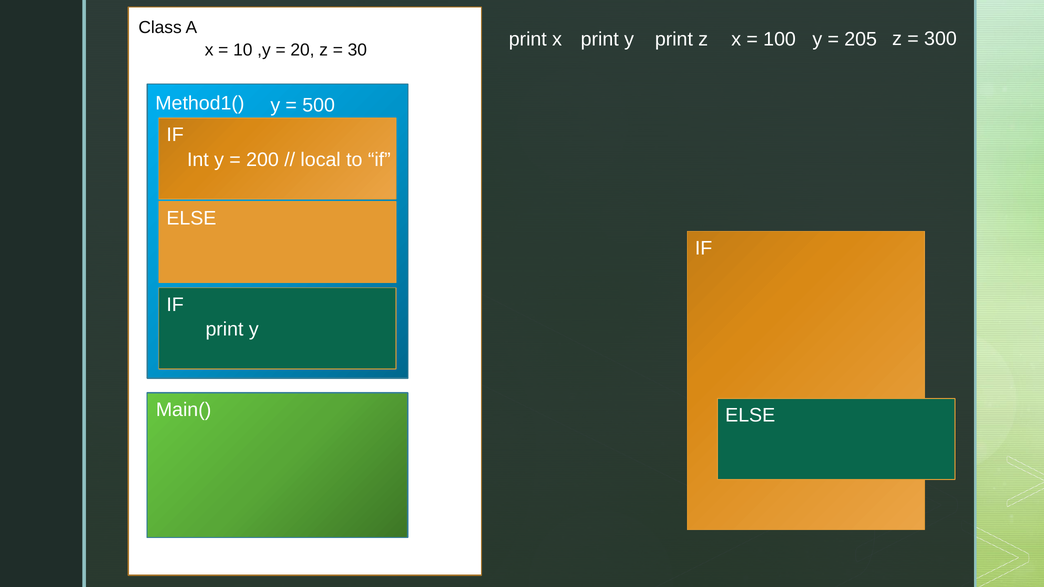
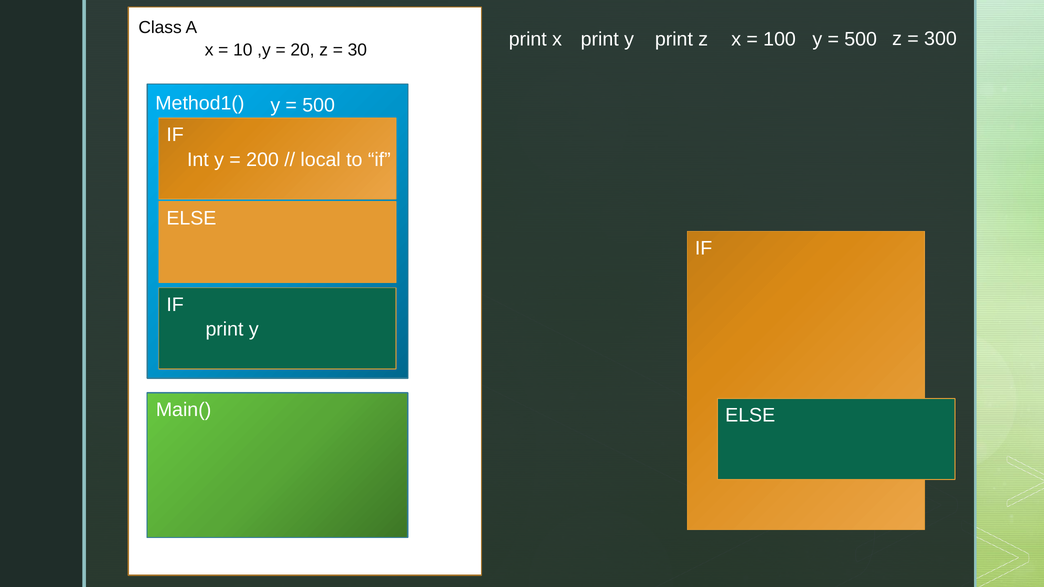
205: 205 -> 500 (861, 39)
